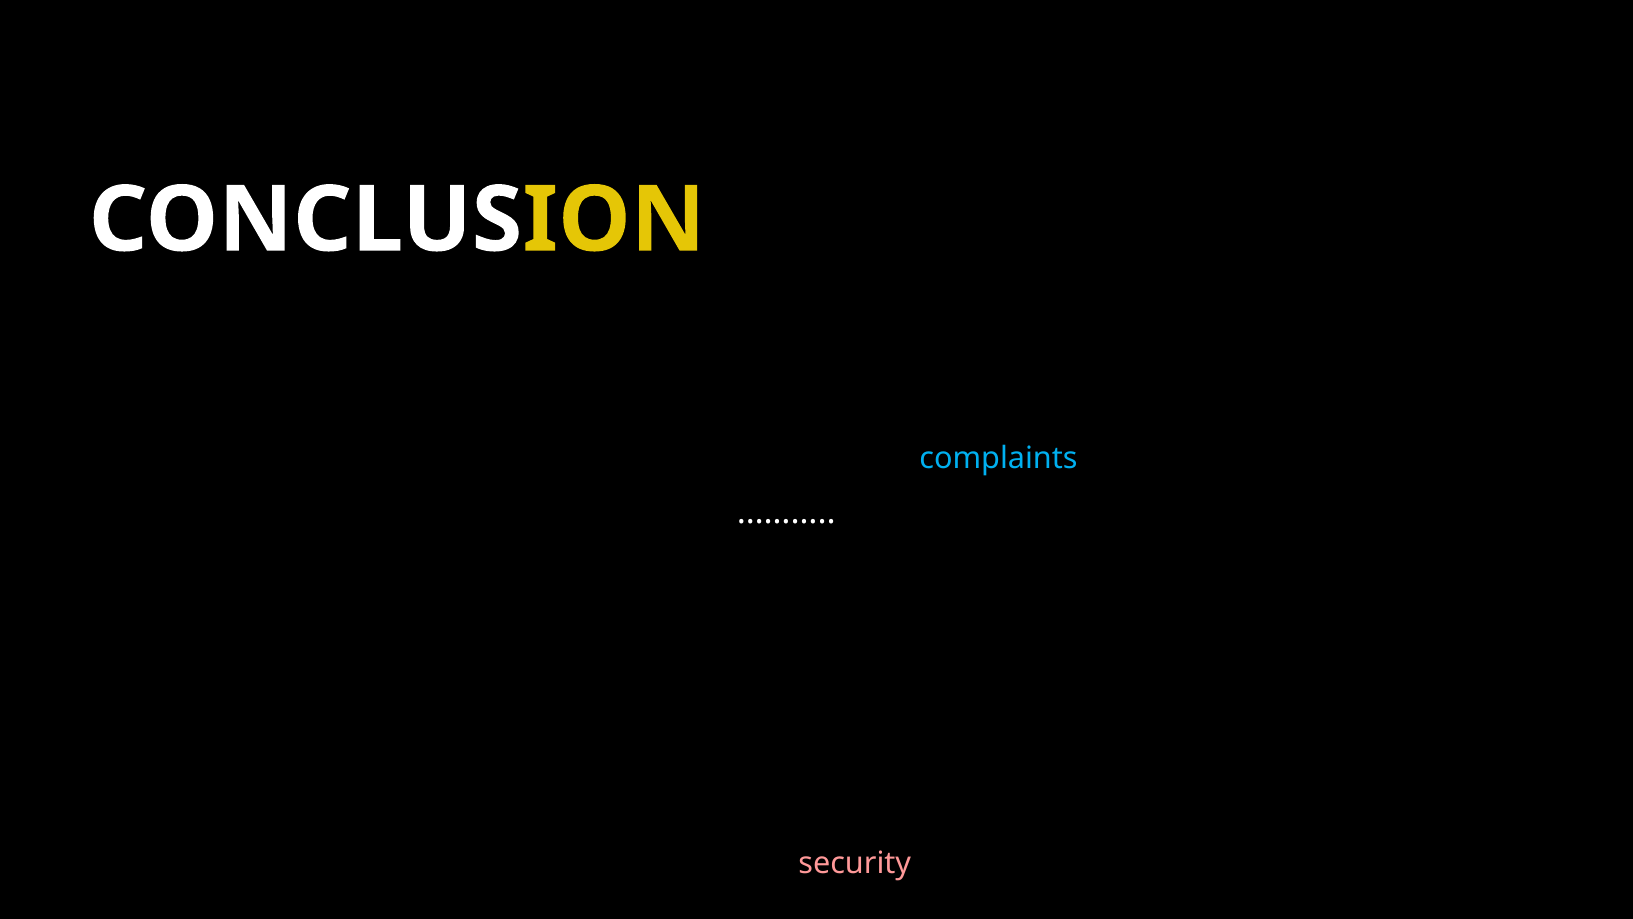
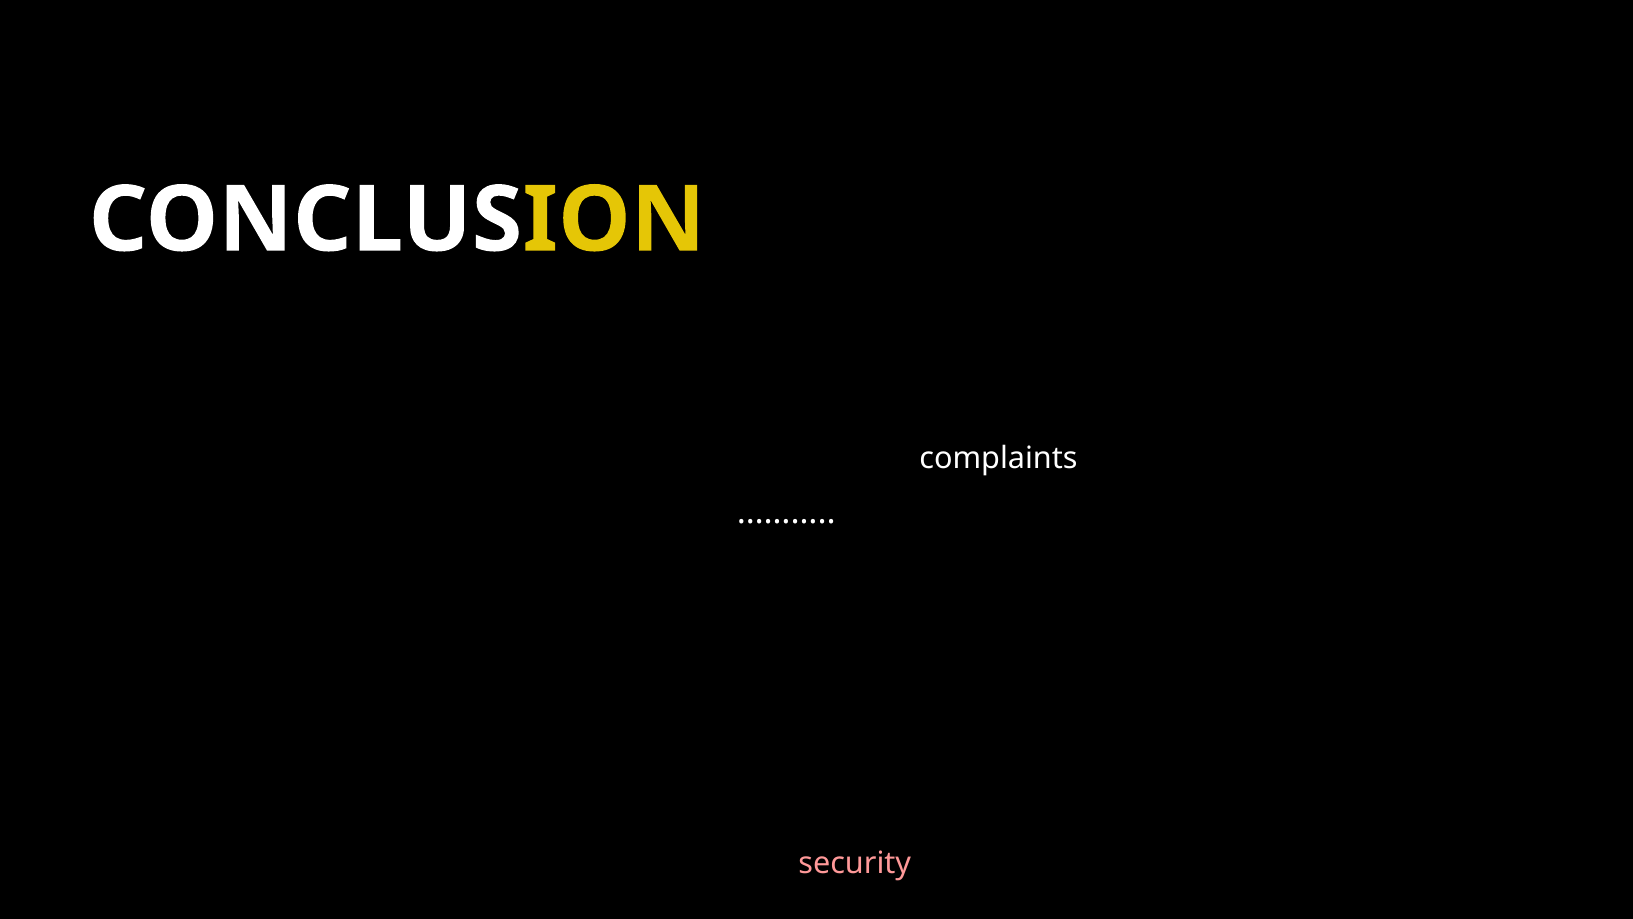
complaints colour: light blue -> white (998, 458)
